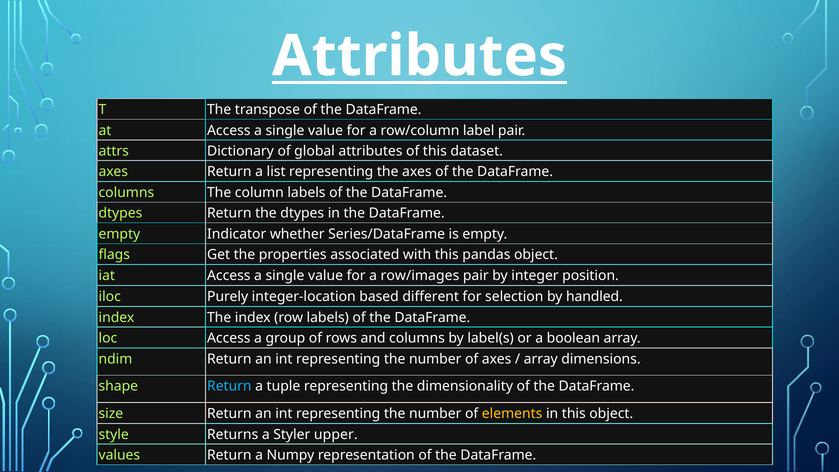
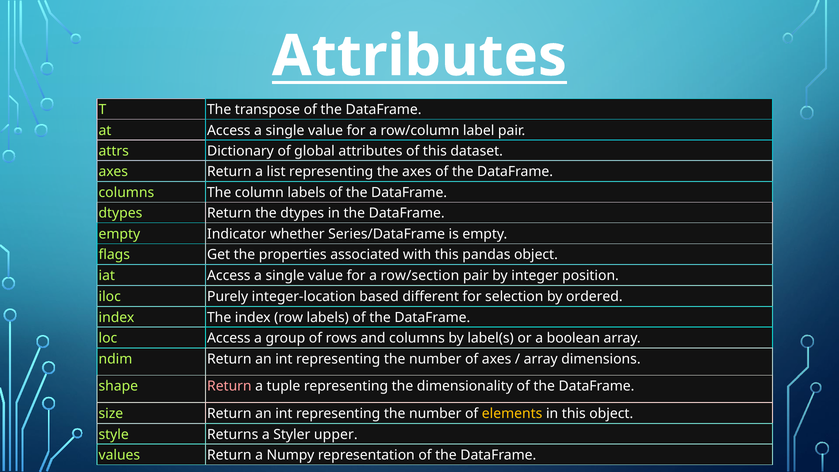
row/images: row/images -> row/section (420, 276)
handled: handled -> ordered (594, 297)
Return colour: light blue -> pink (229, 386)
